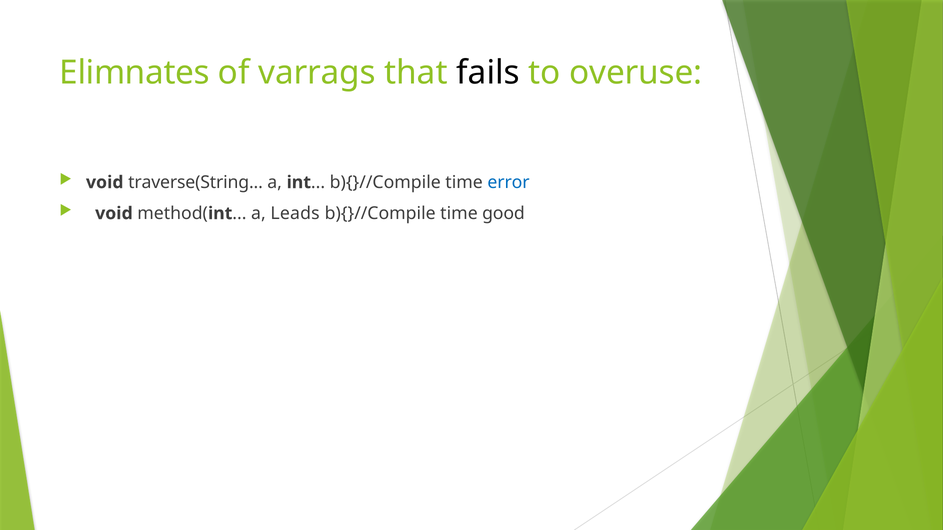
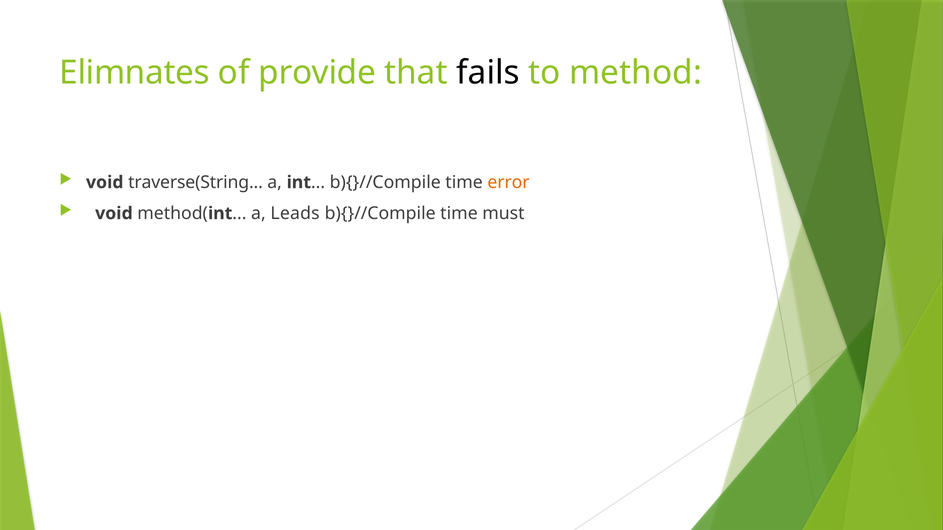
varrags: varrags -> provide (317, 73)
overuse: overuse -> method (636, 73)
error colour: blue -> orange (509, 183)
good: good -> must (503, 214)
